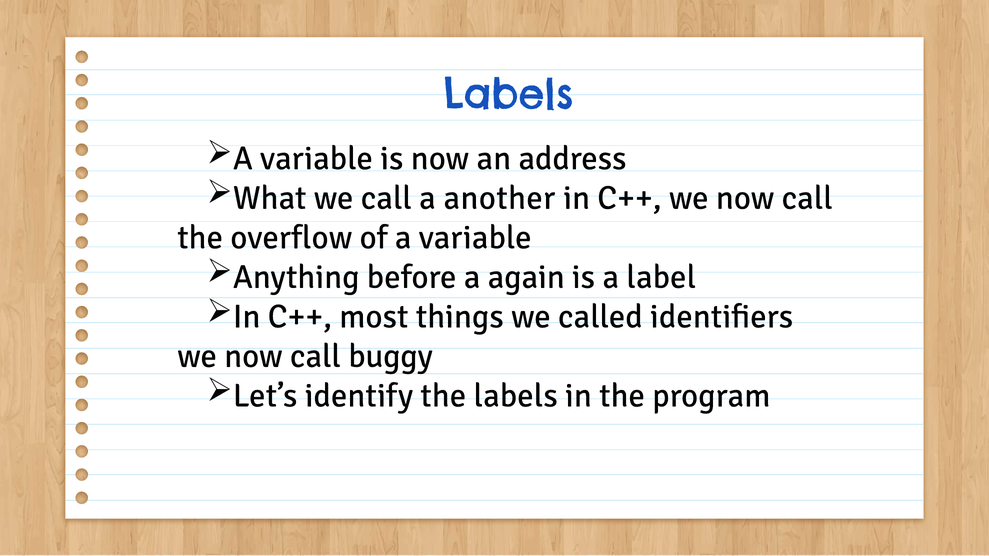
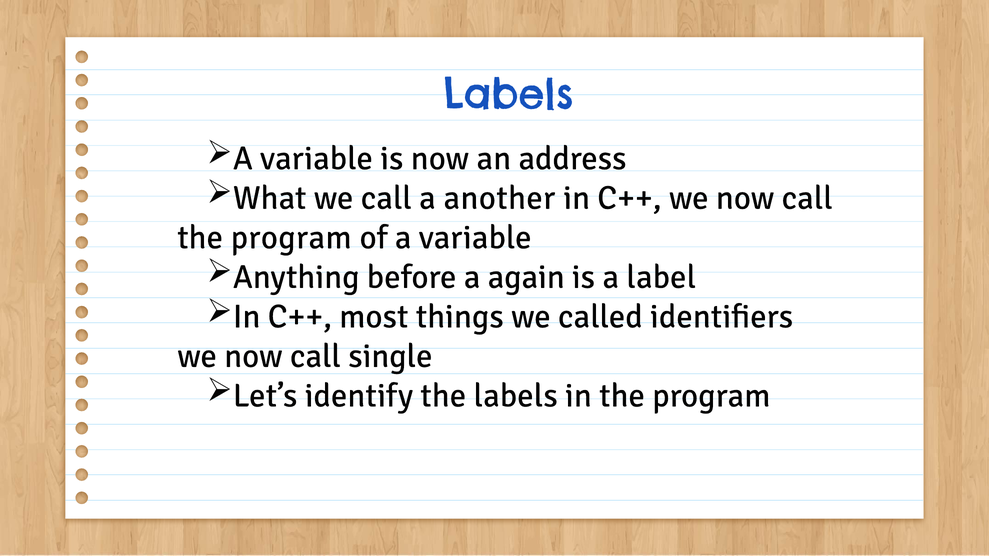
overflow: overflow -> program (291, 238)
buggy: buggy -> single (390, 356)
